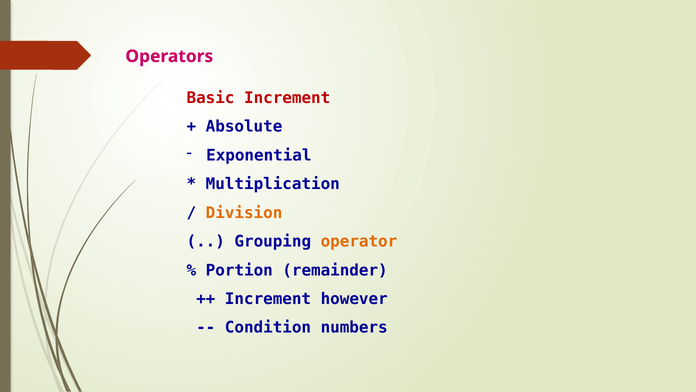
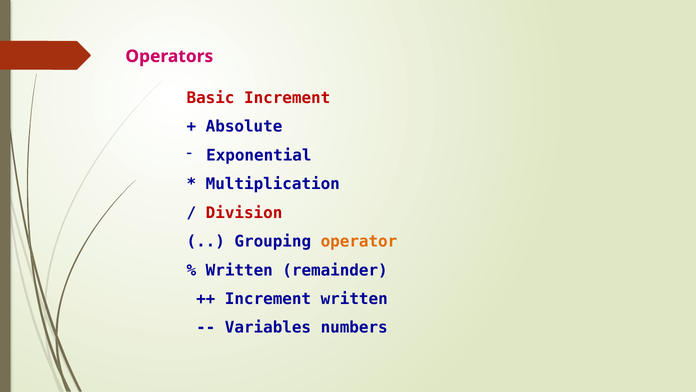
Division colour: orange -> red (244, 213)
Portion: Portion -> Written (239, 270)
Increment however: however -> written (354, 299)
Condition: Condition -> Variables (268, 327)
